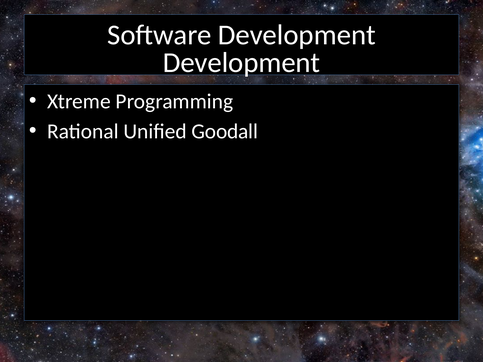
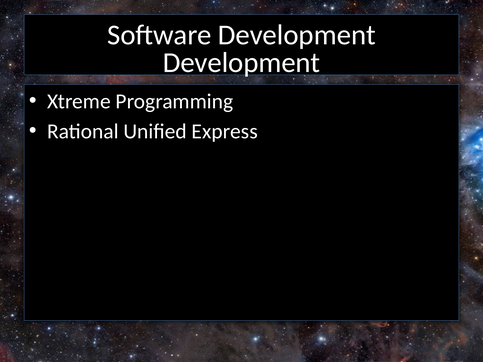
Goodall: Goodall -> Express (225, 131)
